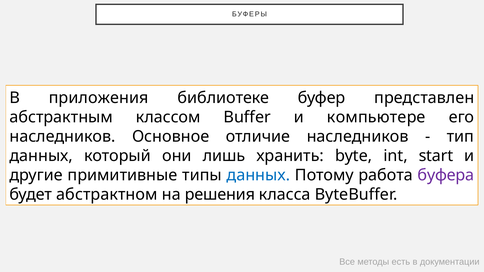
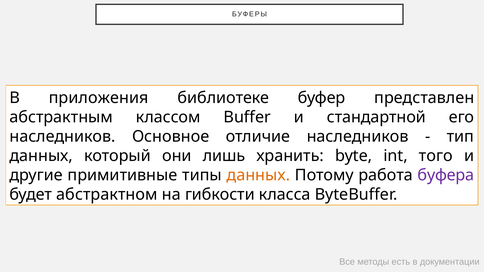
компьютере: компьютере -> стандартной (376, 117)
start: start -> того (436, 156)
данных colour: blue -> orange (258, 175)
решения: решения -> гибкости (220, 195)
